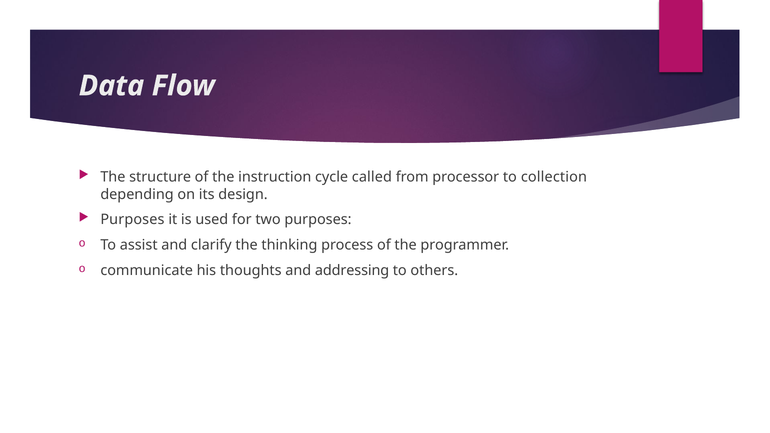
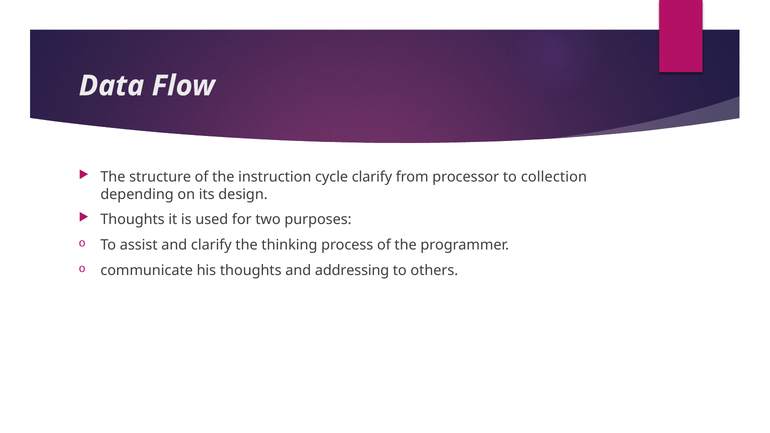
cycle called: called -> clarify (372, 177)
Purposes: Purposes -> Thoughts (133, 220)
